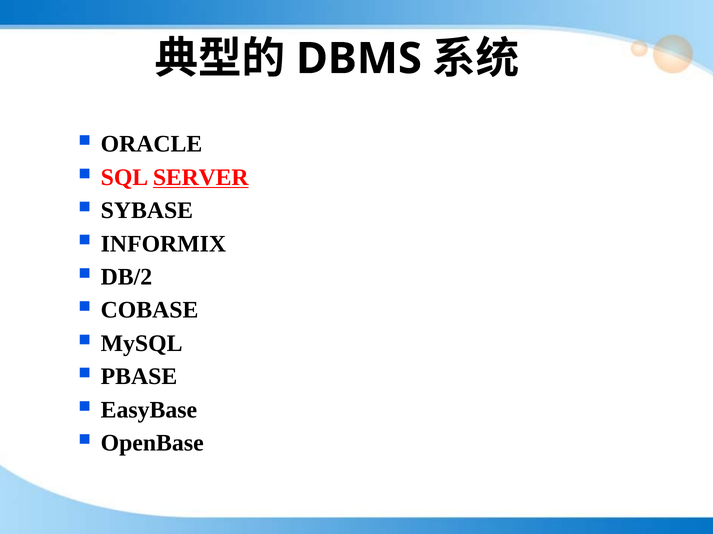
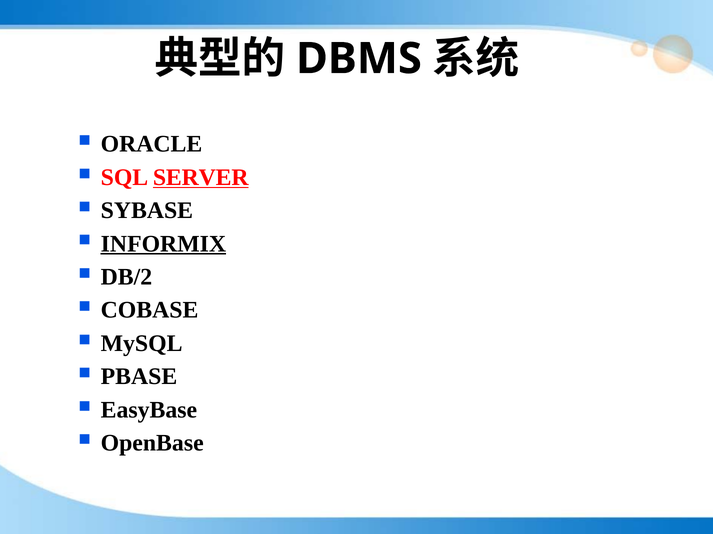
INFORMIX underline: none -> present (163, 244)
